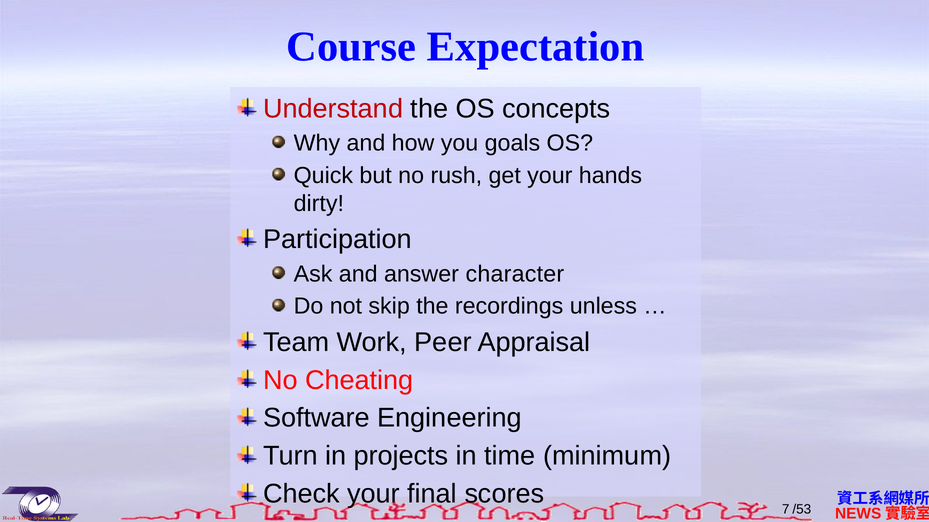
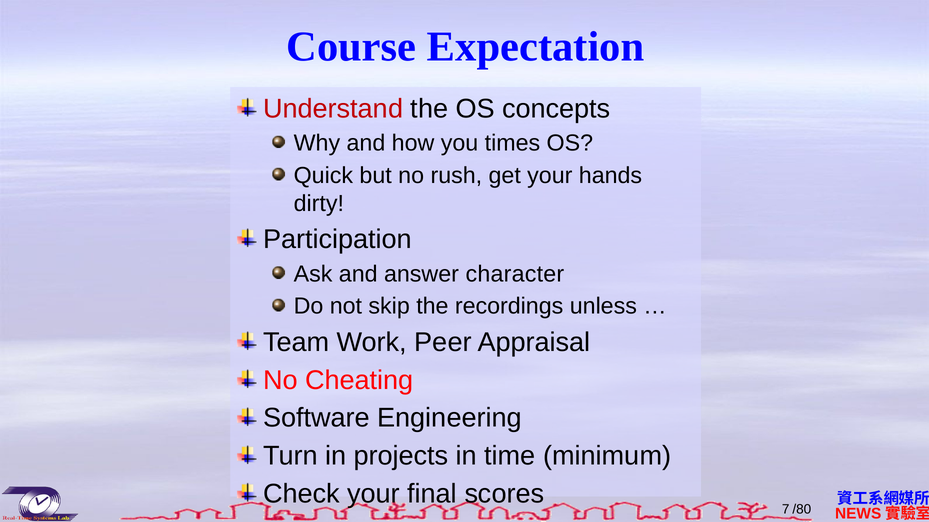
goals: goals -> times (512, 143)
/53: /53 -> /80 (802, 510)
